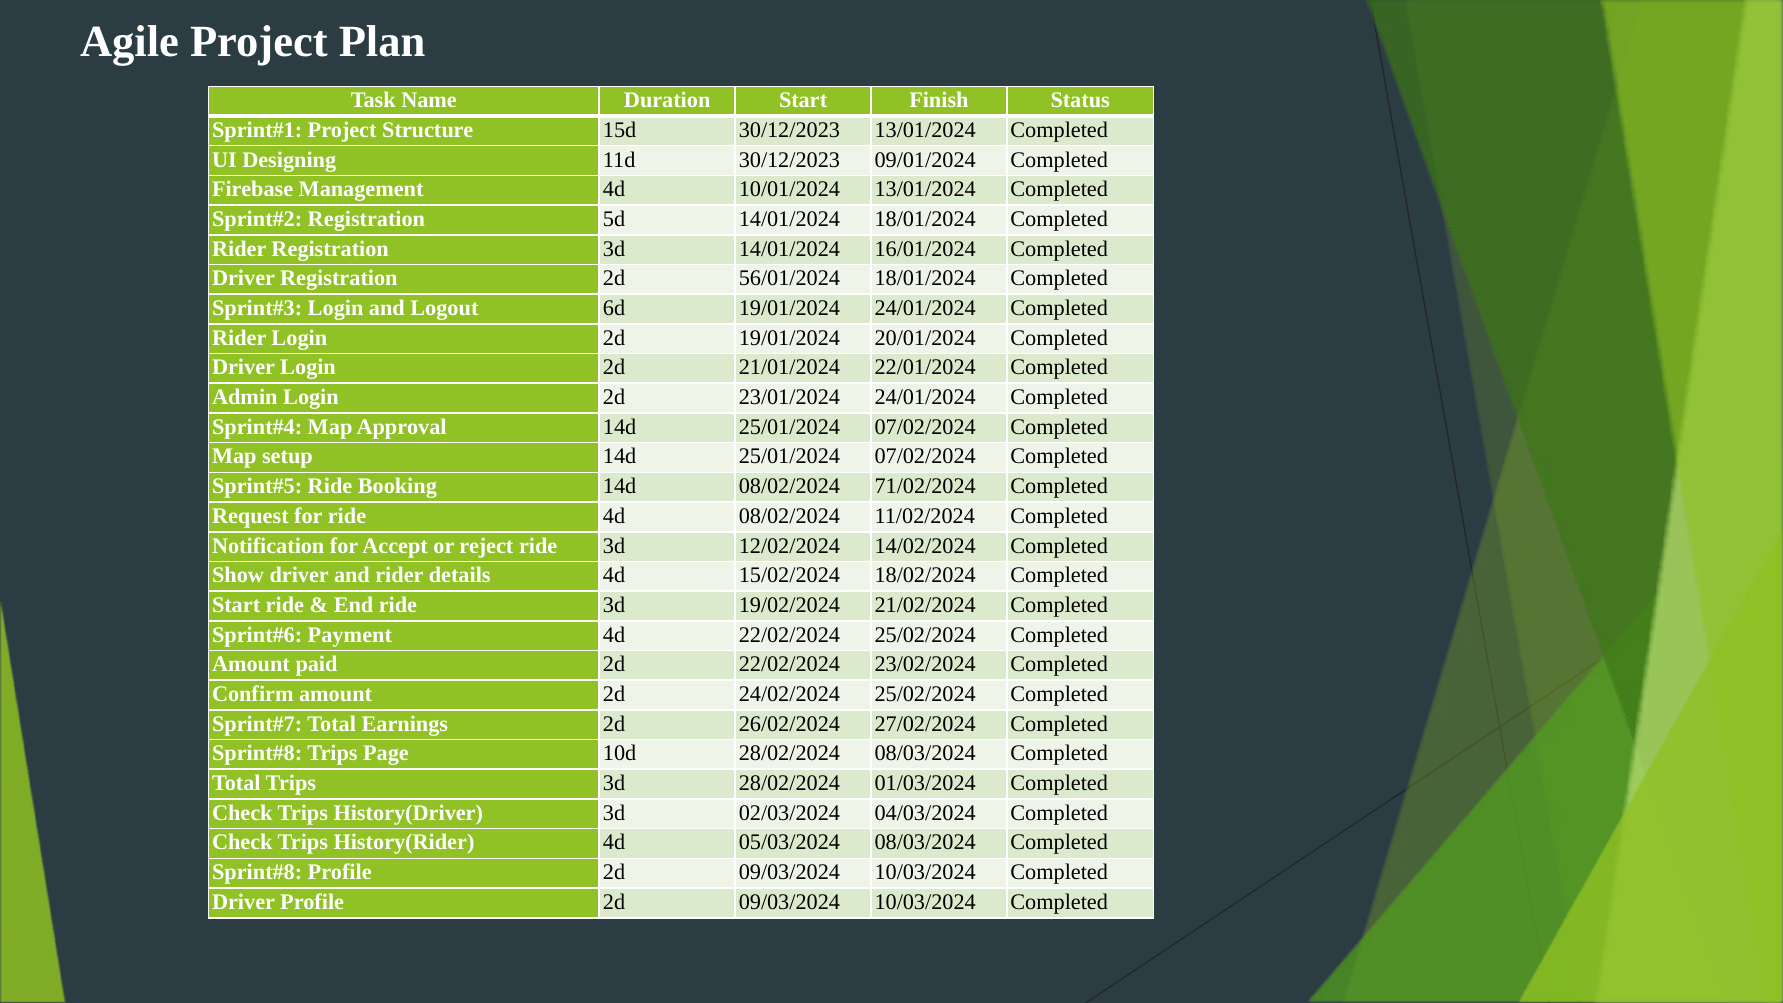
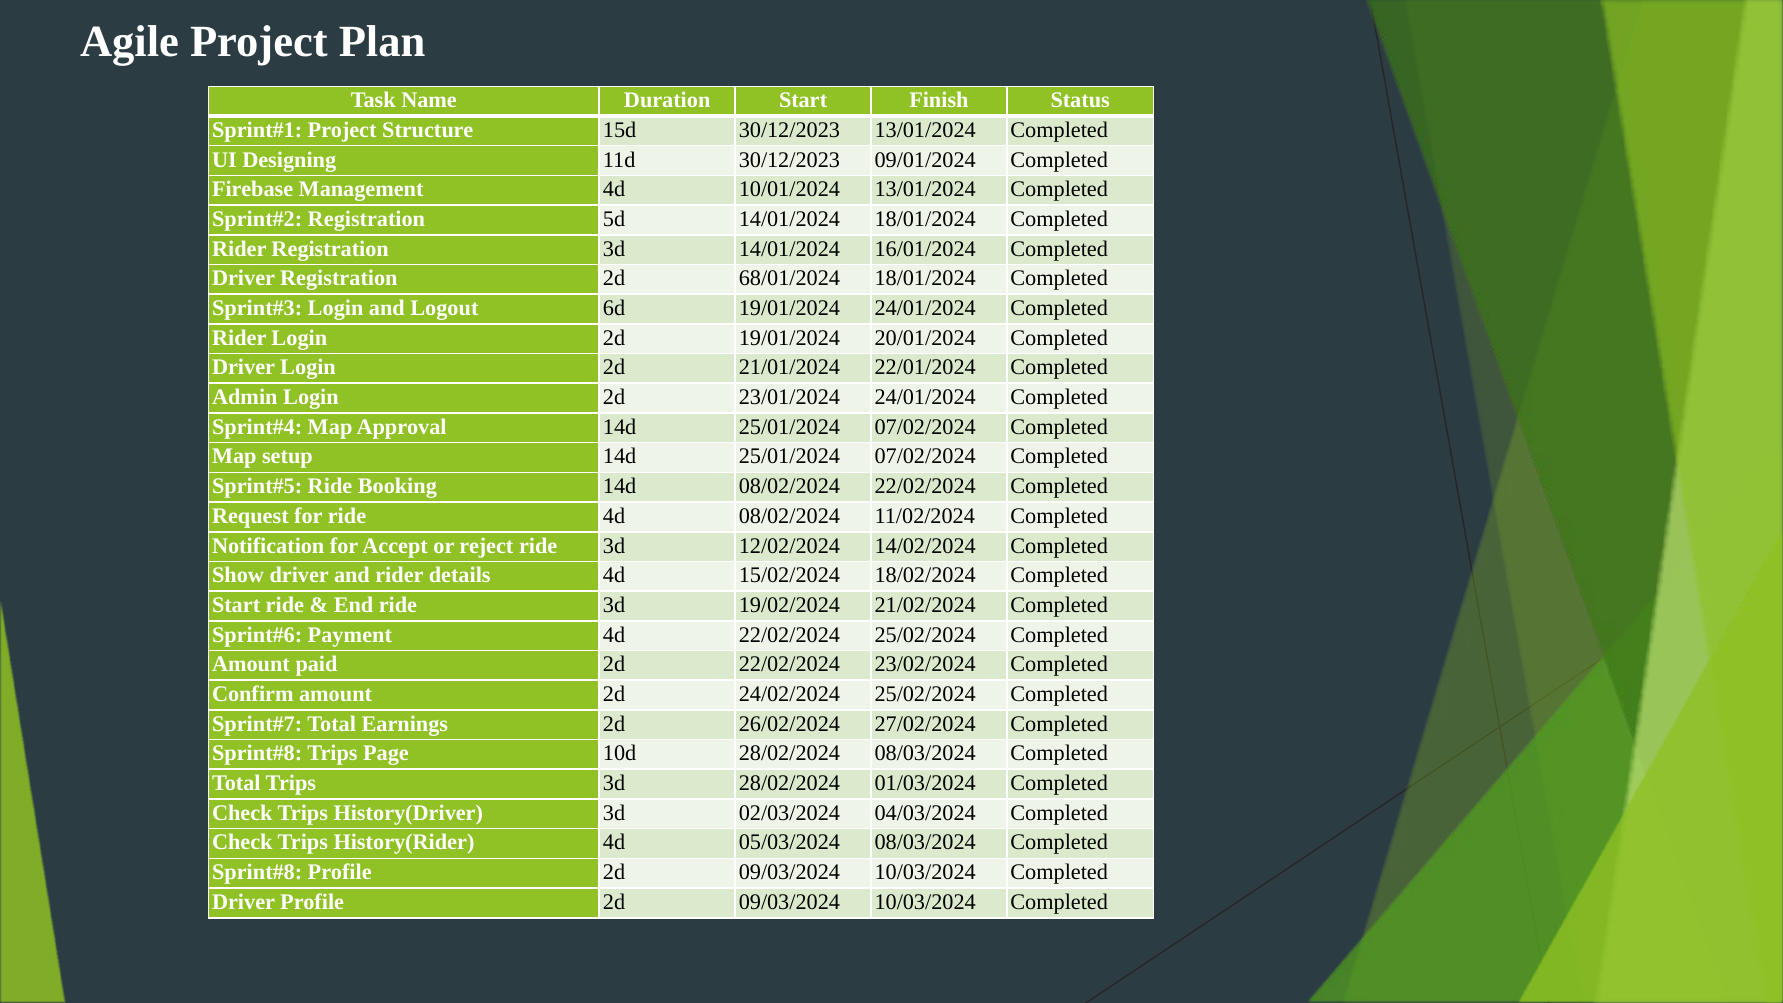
56/01/2024: 56/01/2024 -> 68/01/2024 (789, 278)
08/02/2024 71/02/2024: 71/02/2024 -> 22/02/2024 (925, 486)
